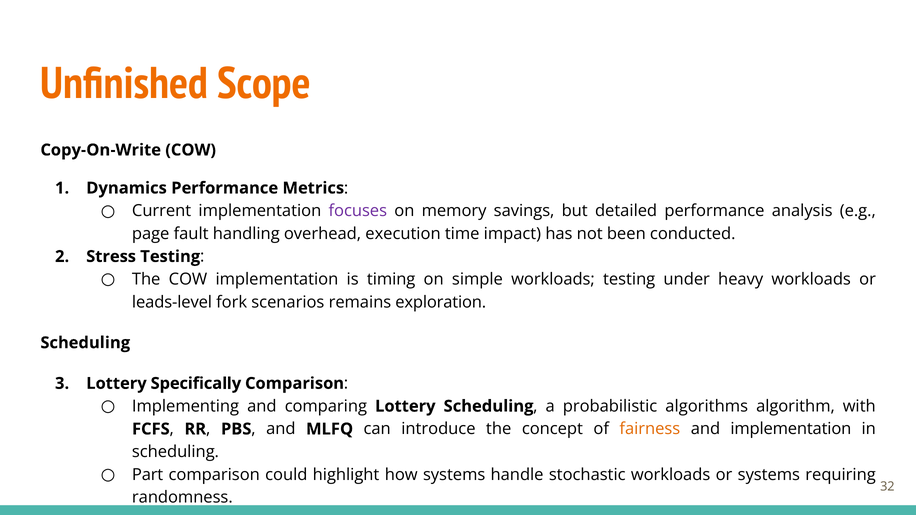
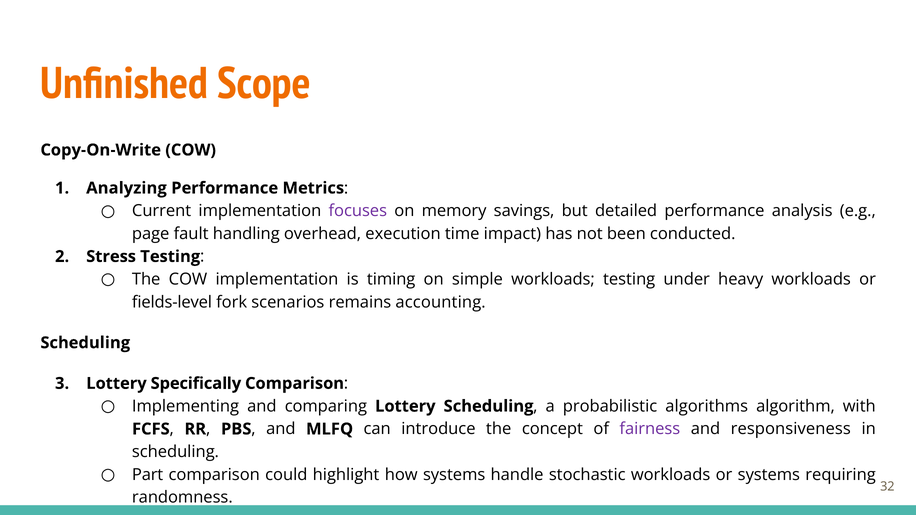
Dynamics: Dynamics -> Analyzing (126, 188)
leads-level: leads-level -> fields-level (172, 302)
exploration: exploration -> accounting (441, 302)
fairness colour: orange -> purple (650, 429)
and implementation: implementation -> responsiveness (791, 429)
